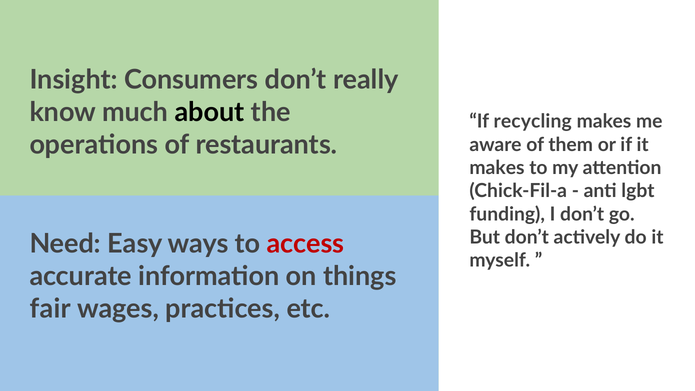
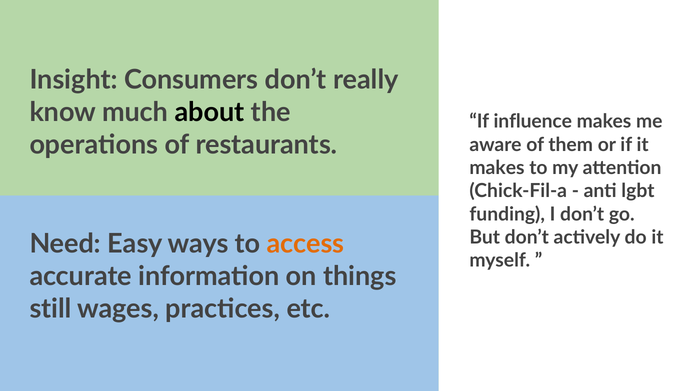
recycling: recycling -> influence (533, 121)
access colour: red -> orange (306, 244)
fair: fair -> still (50, 309)
